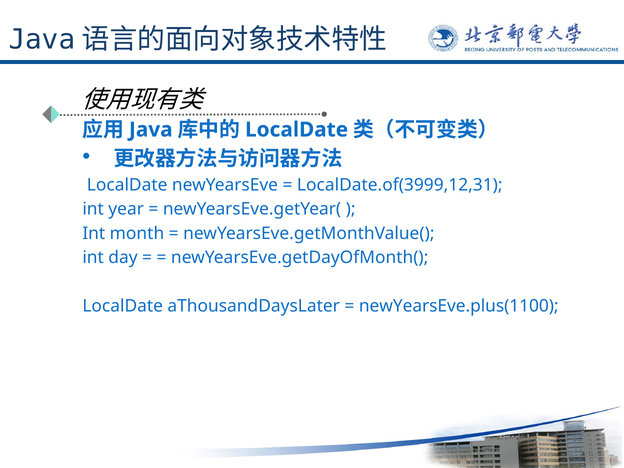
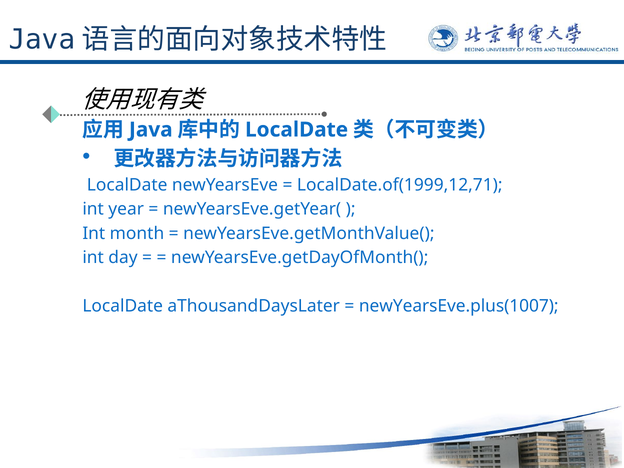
LocalDate.of(3999,12,31: LocalDate.of(3999,12,31 -> LocalDate.of(1999,12,71 (400, 185)
newYearsEve.plus(1100: newYearsEve.plus(1100 -> newYearsEve.plus(1007 (459, 306)
